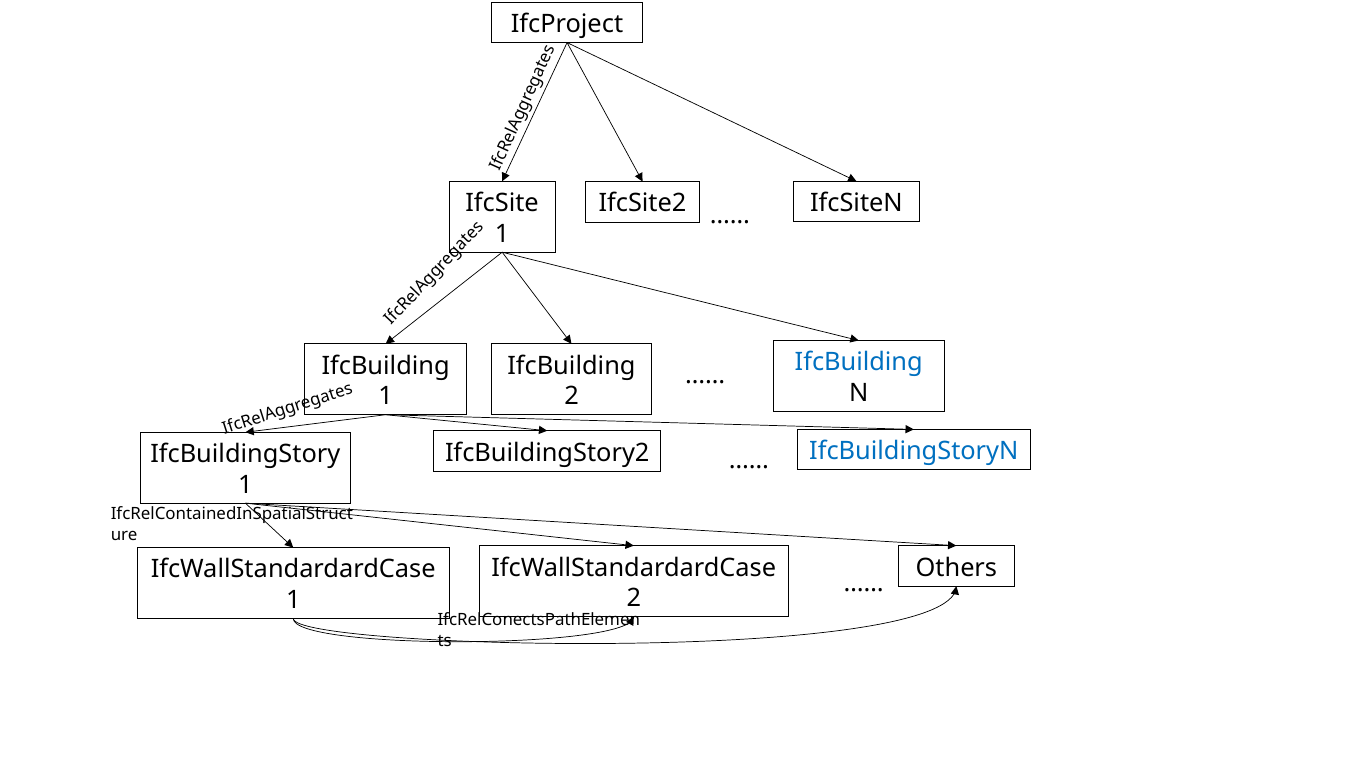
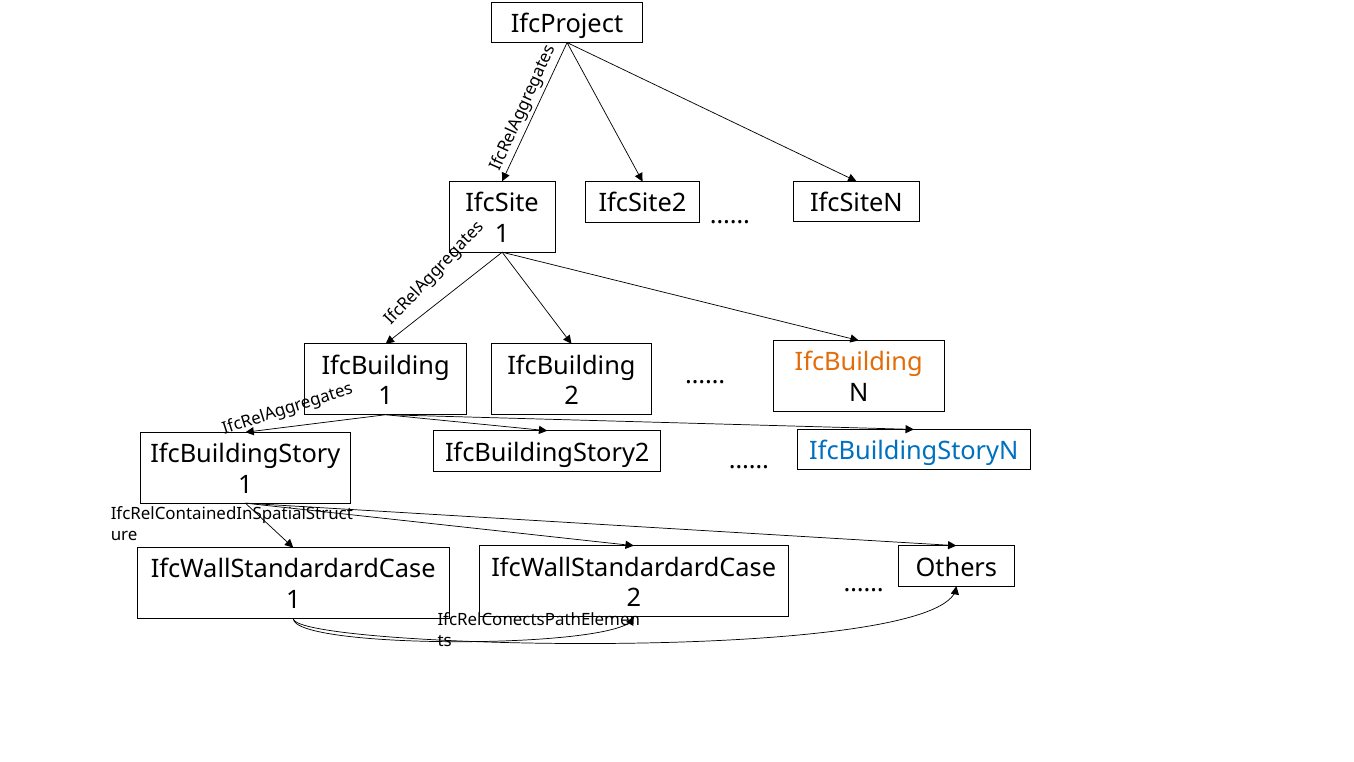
IfcBuilding colour: blue -> orange (859, 362)
